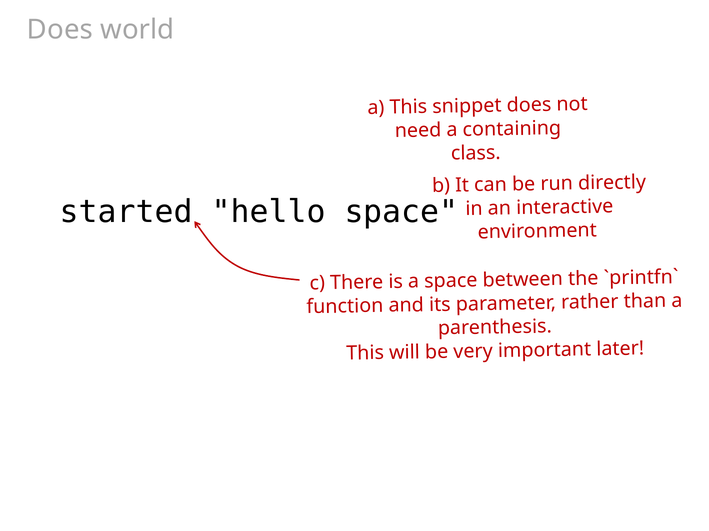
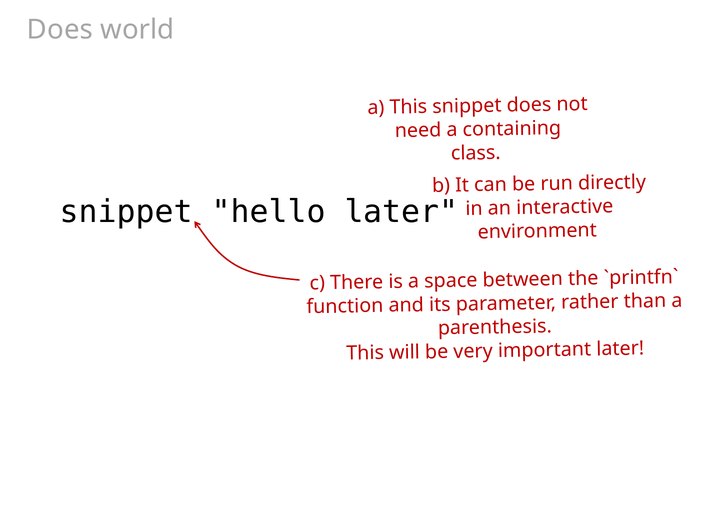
started: started -> snippet (126, 212)
hello space: space -> later (401, 212)
